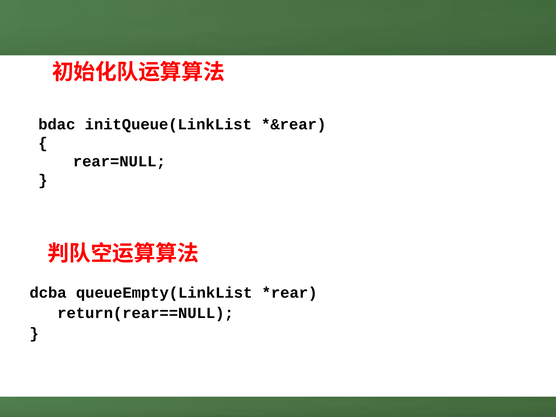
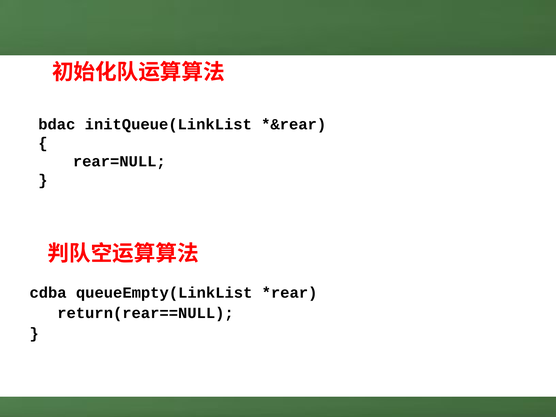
dcba: dcba -> cdba (48, 293)
